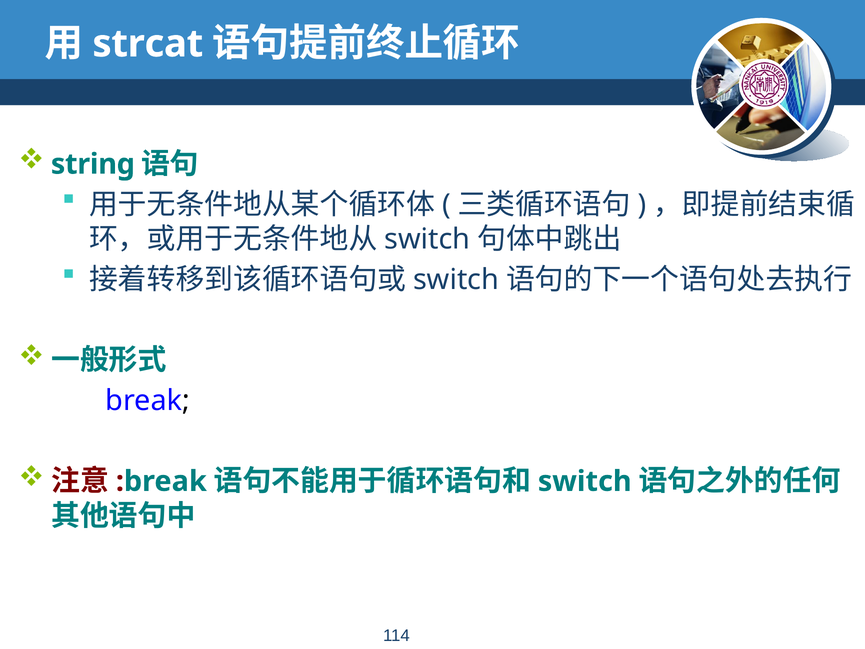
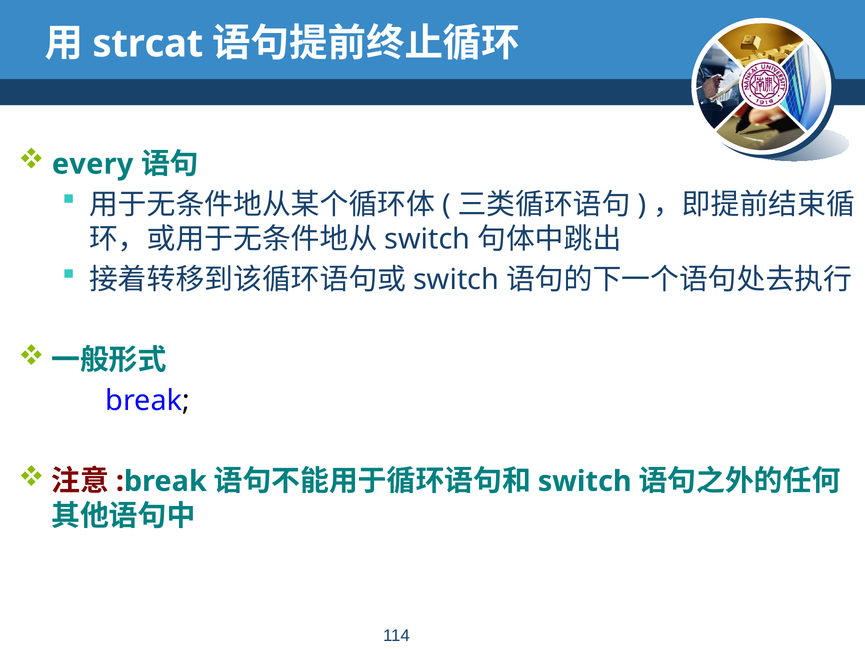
string: string -> every (93, 164)
